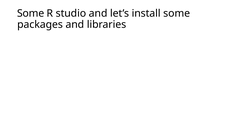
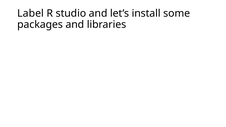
Some: Some -> Label (31, 13)
